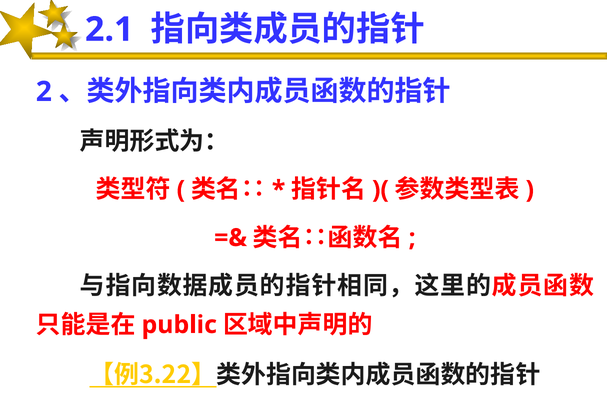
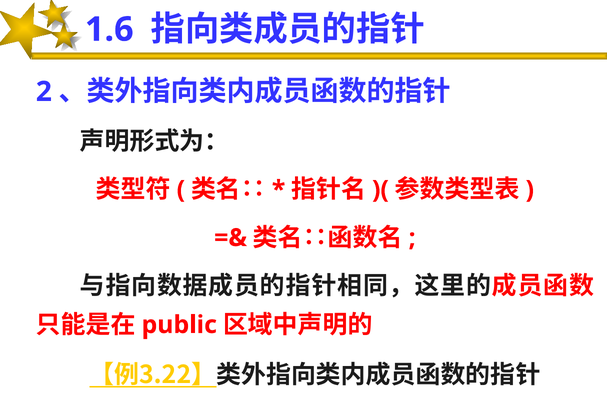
2.1: 2.1 -> 1.6 (109, 30)
